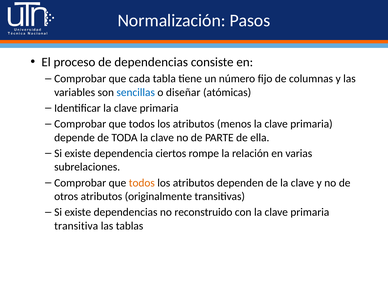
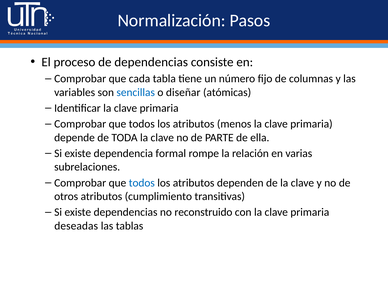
ciertos: ciertos -> formal (171, 153)
todos colour: orange -> blue (142, 183)
originalmente: originalmente -> cumplimiento (158, 196)
transitiva: transitiva -> deseadas (76, 226)
